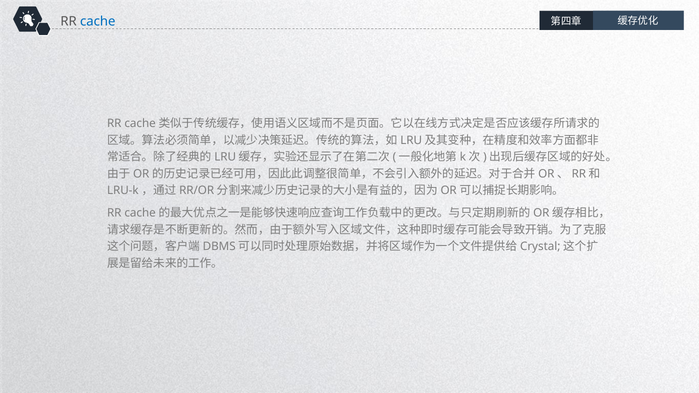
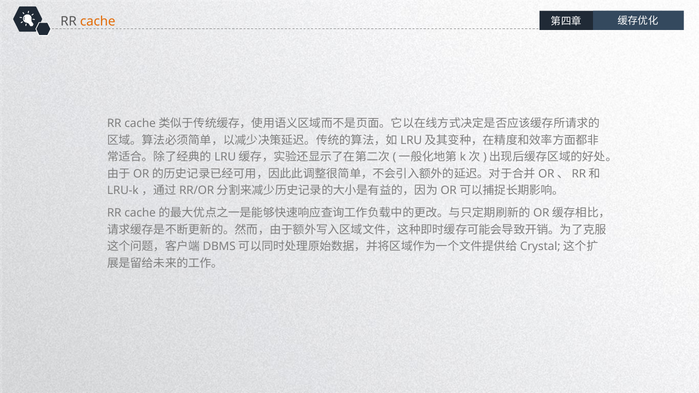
cache colour: blue -> orange (98, 22)
